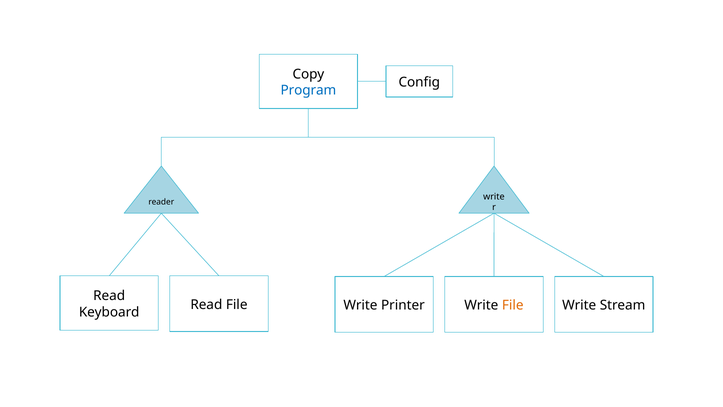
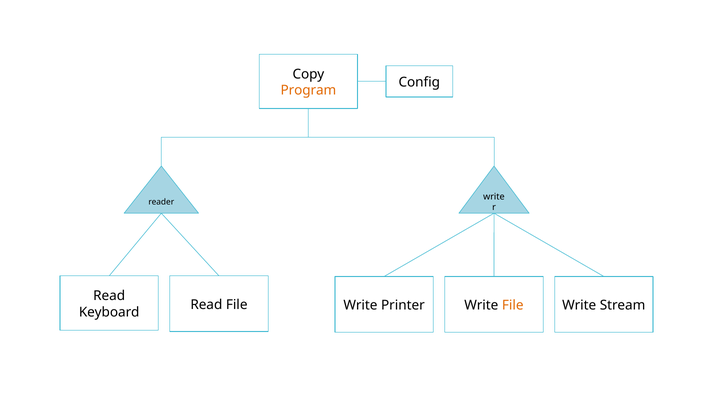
Program colour: blue -> orange (308, 90)
